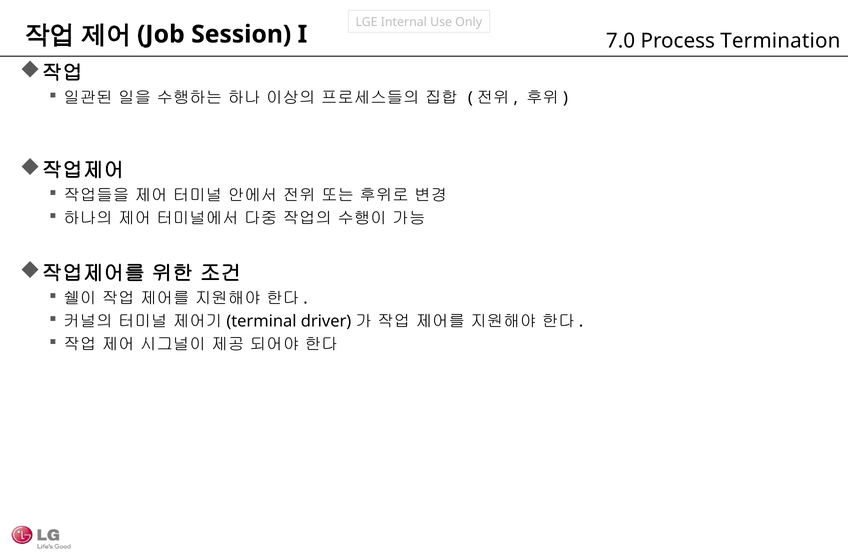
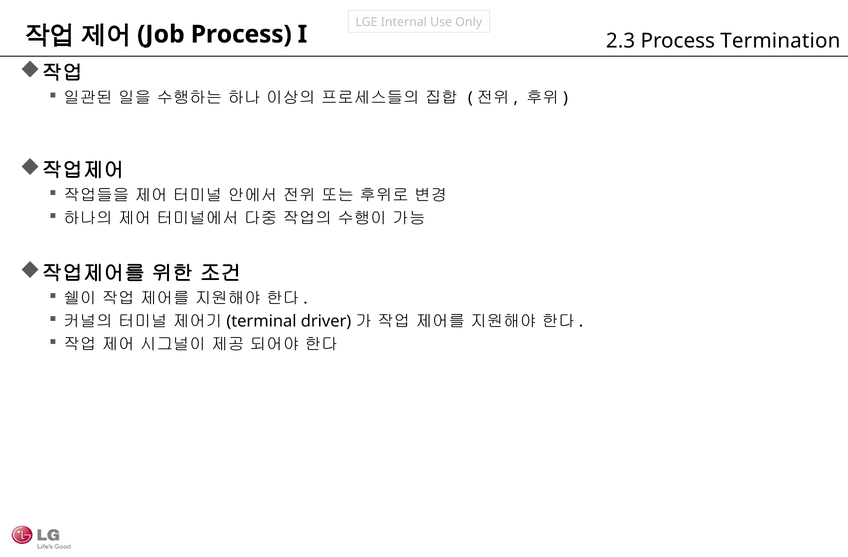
Session: Session -> Process (241, 34)
7.0: 7.0 -> 2.3 (621, 41)
